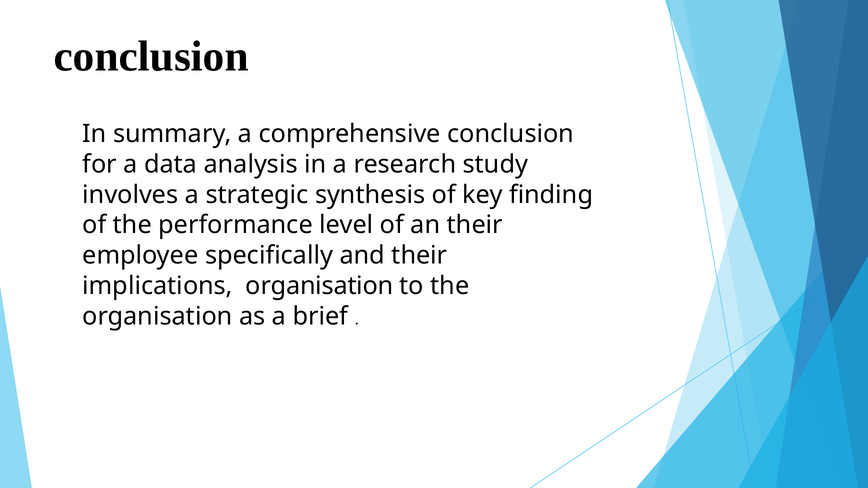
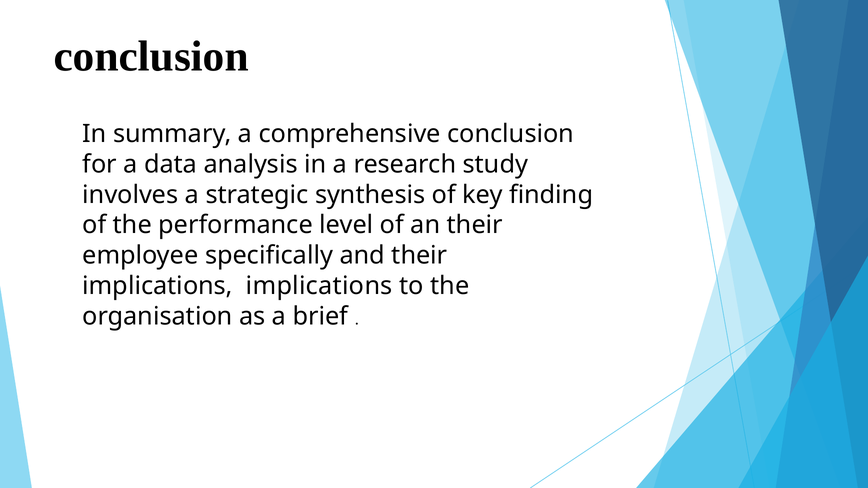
implications organisation: organisation -> implications (319, 286)
